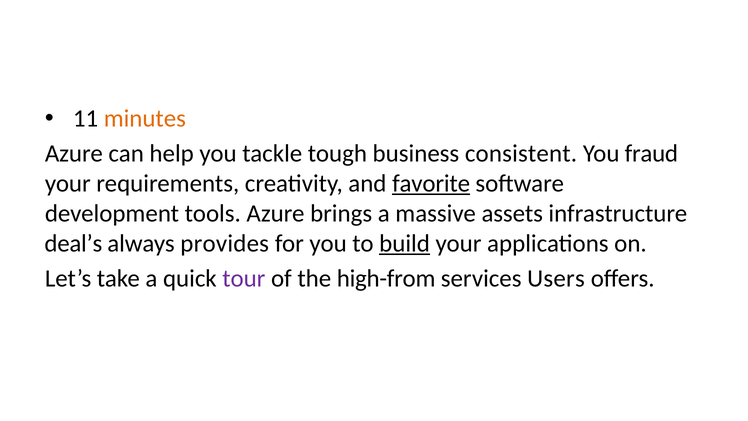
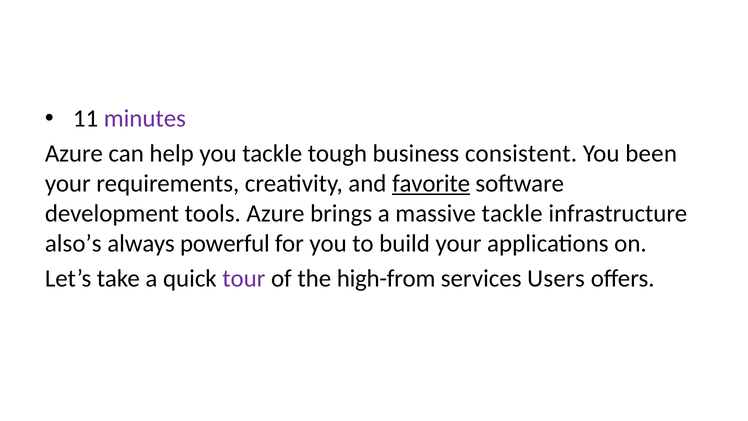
minutes colour: orange -> purple (145, 119)
fraud: fraud -> been (651, 154)
massive assets: assets -> tackle (512, 213)
deal’s: deal’s -> also’s (73, 243)
provides: provides -> powerful (225, 243)
build underline: present -> none (405, 243)
